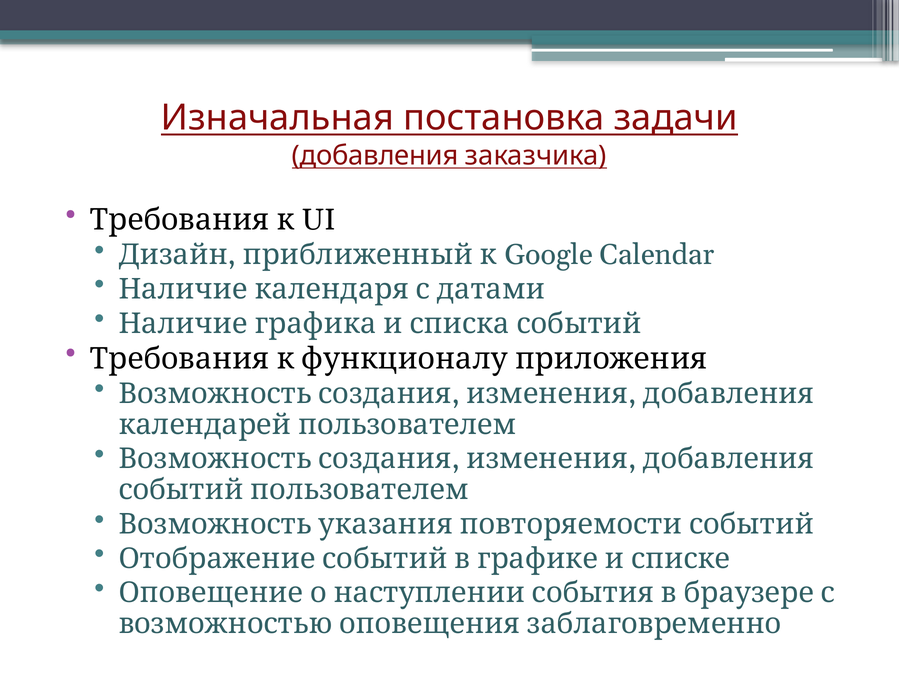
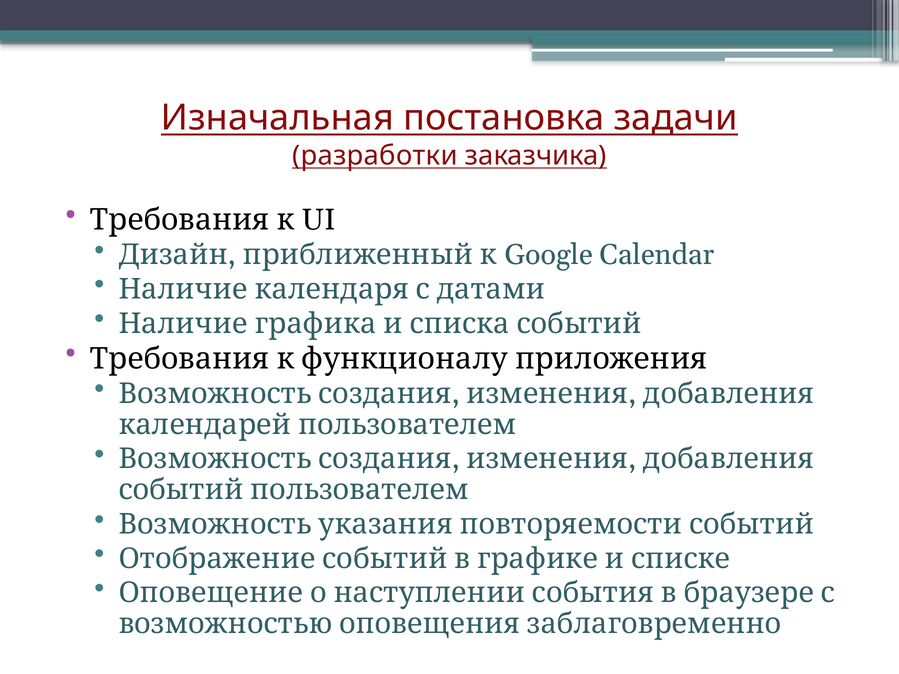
добавления: добавления -> разработки (375, 156)
